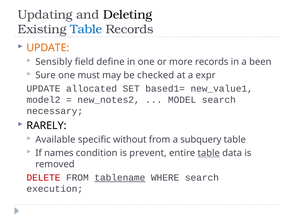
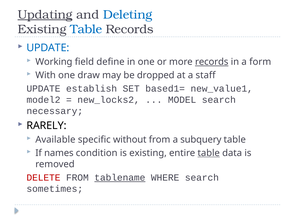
Updating underline: none -> present (45, 15)
Deleting colour: black -> blue (128, 15)
UPDATE colour: orange -> blue (48, 48)
Sensibly: Sensibly -> Working (54, 62)
records underline: none -> present (212, 62)
been: been -> form (260, 62)
Sure: Sure -> With (46, 75)
must: must -> draw (89, 75)
checked: checked -> dropped (156, 75)
expr: expr -> staff (206, 75)
allocated: allocated -> establish (92, 89)
new_notes2: new_notes2 -> new_locks2 (109, 100)
is prevent: prevent -> existing (148, 153)
execution: execution -> sometimes (55, 189)
